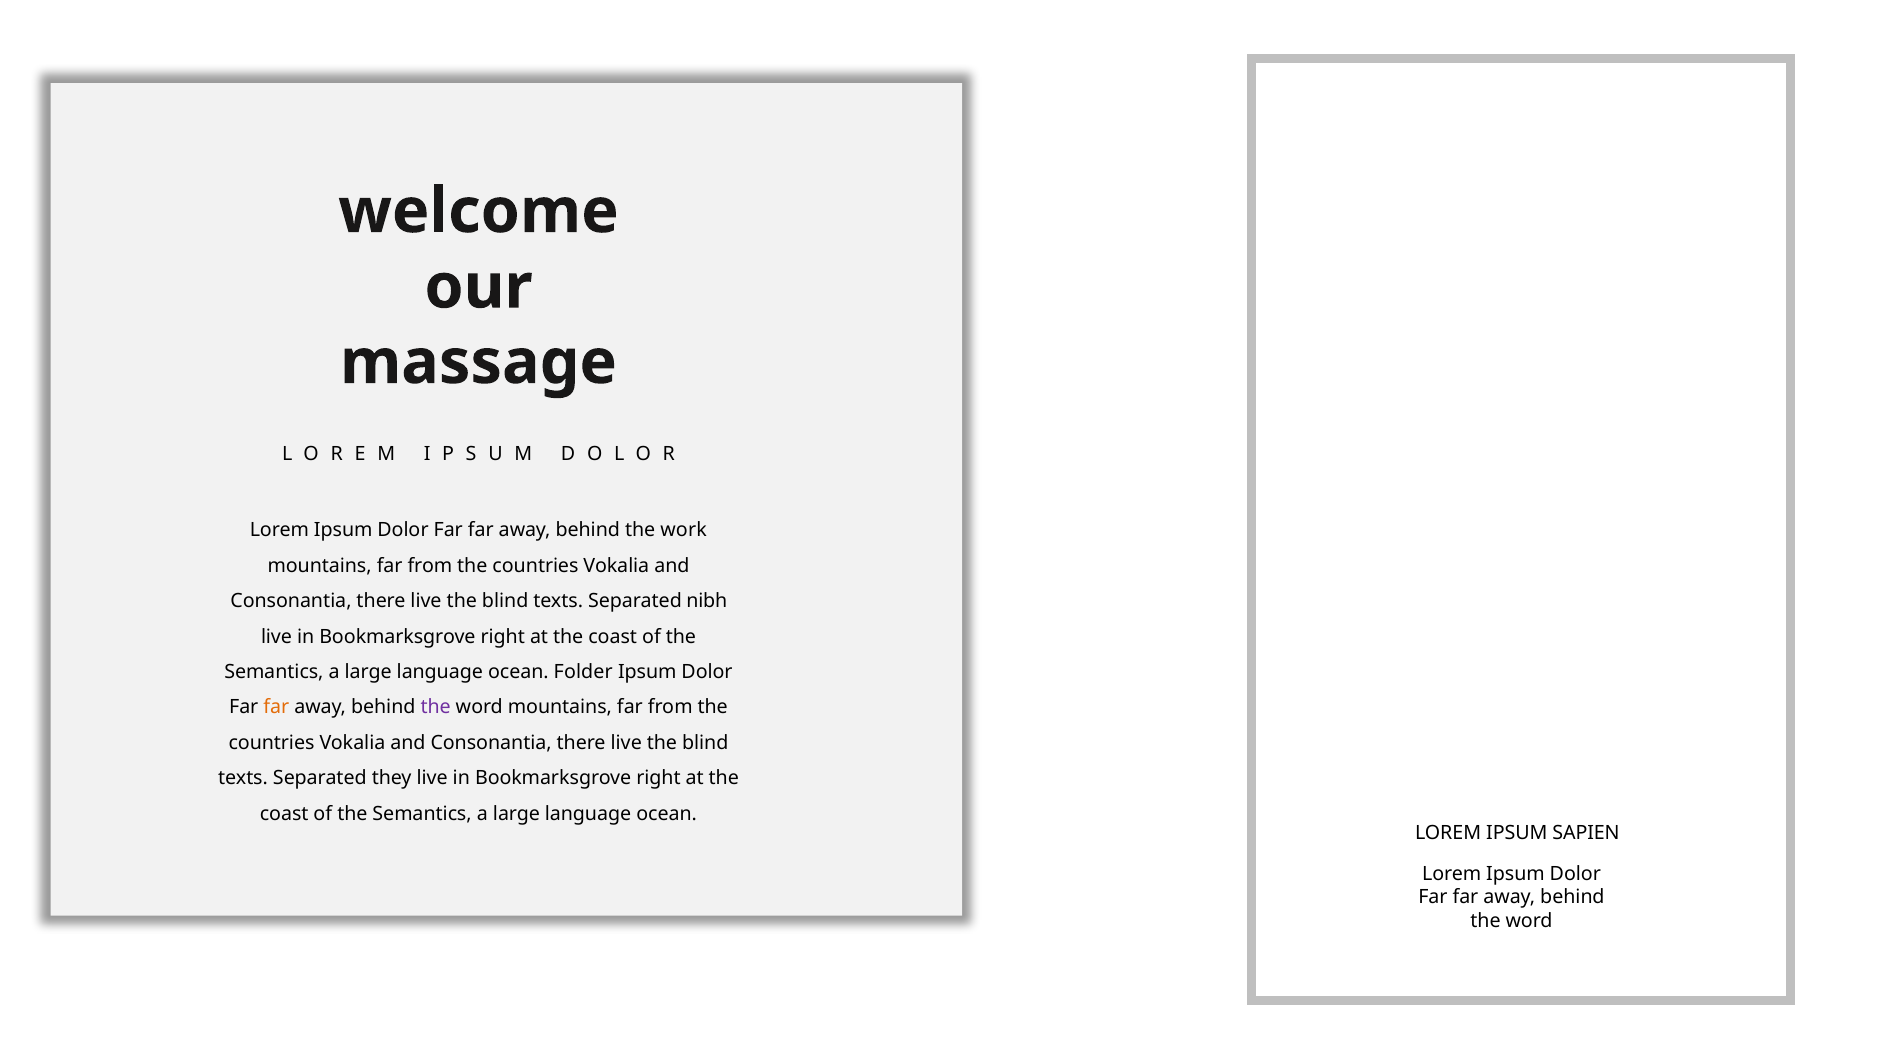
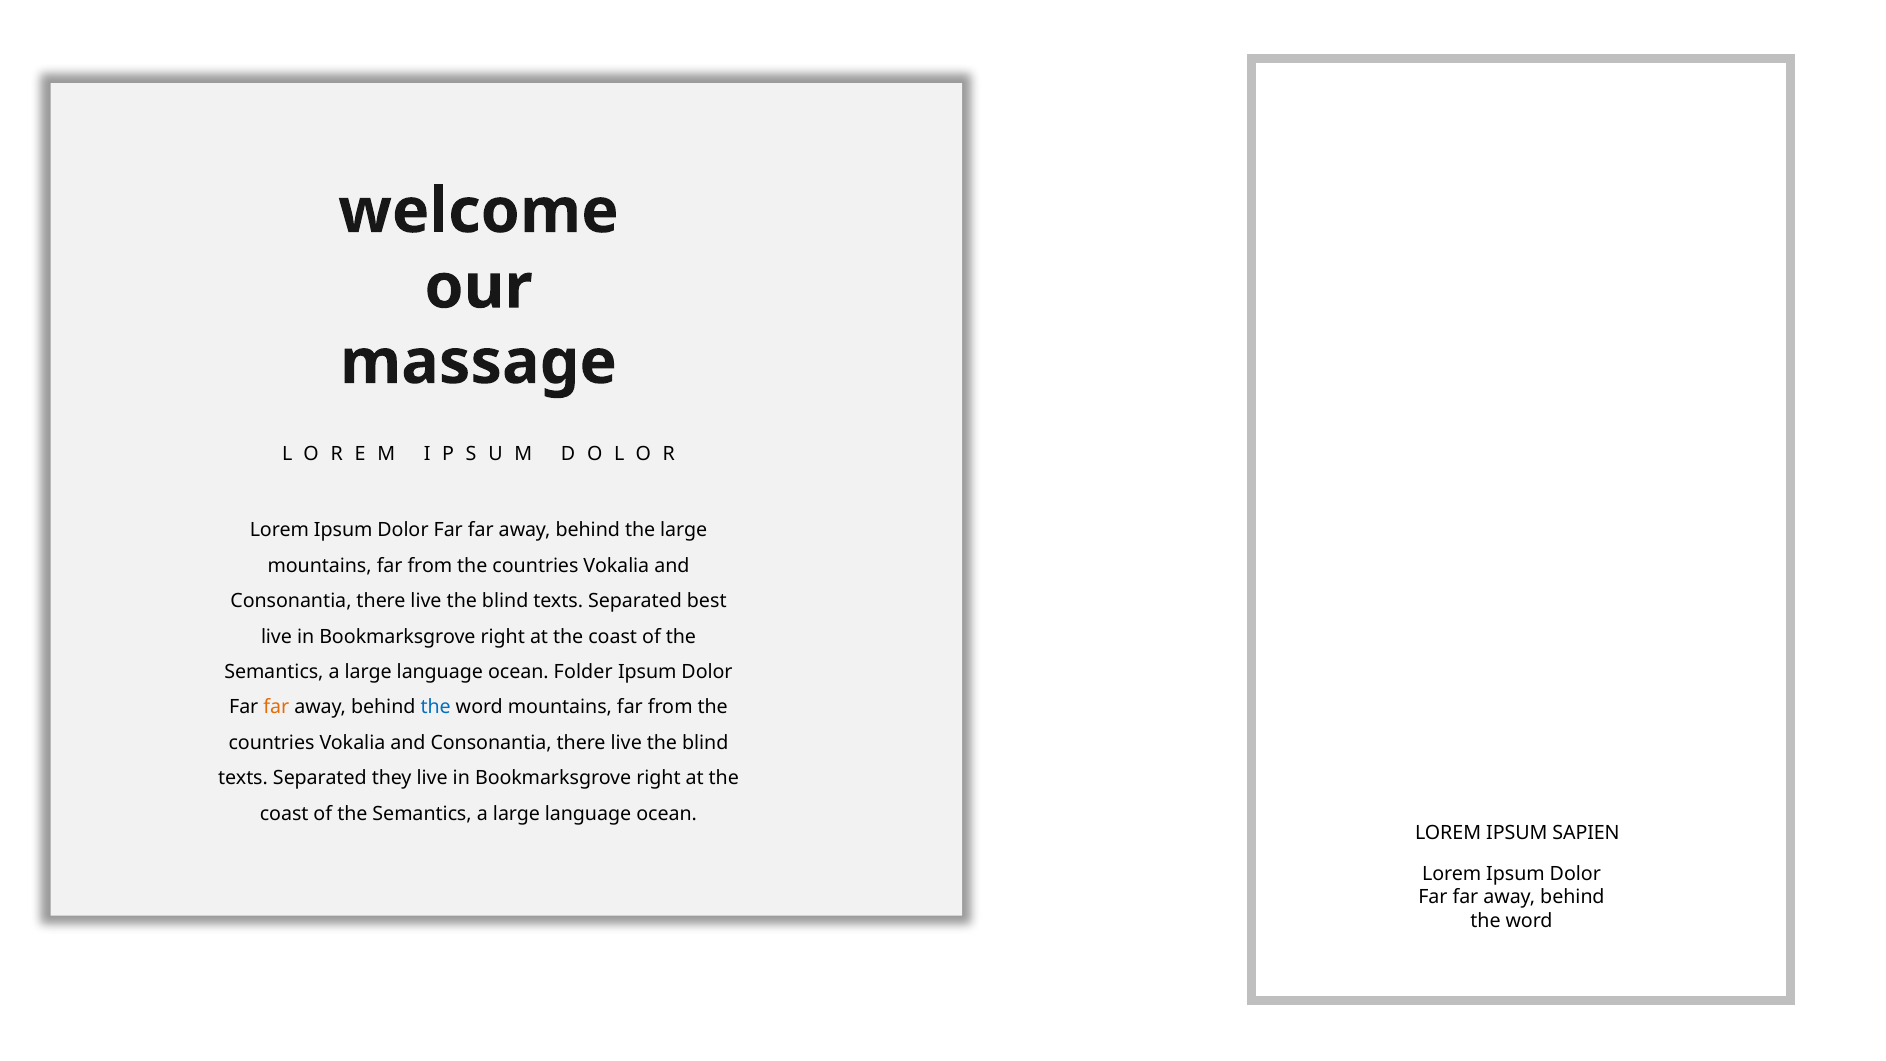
the work: work -> large (684, 530)
nibh: nibh -> best (707, 601)
the colour: purple -> blue (436, 707)
